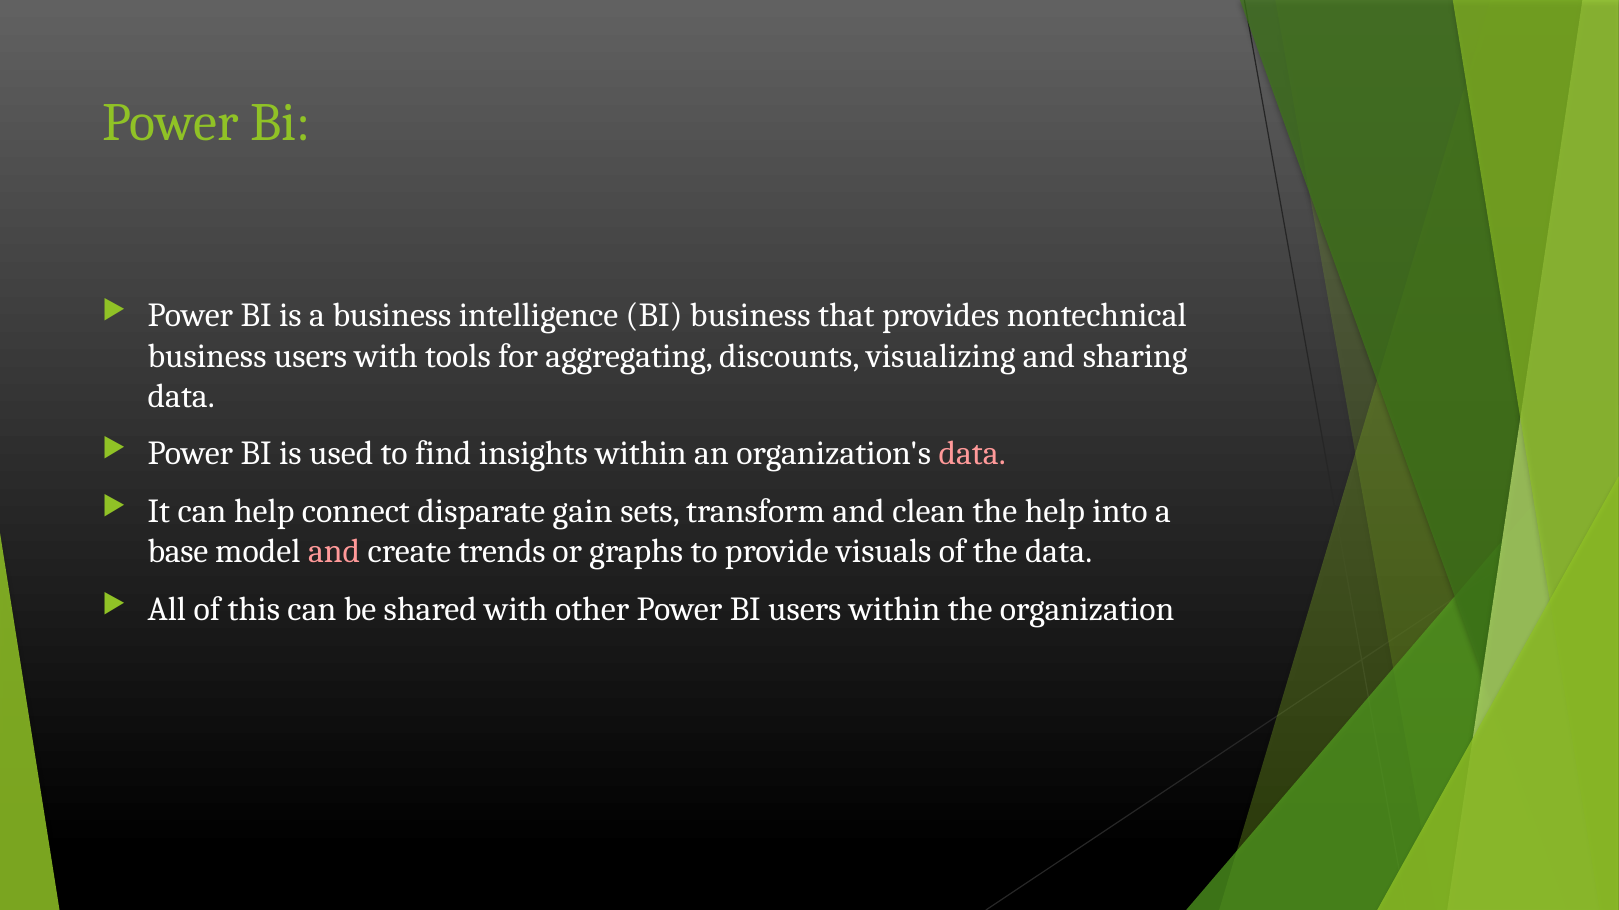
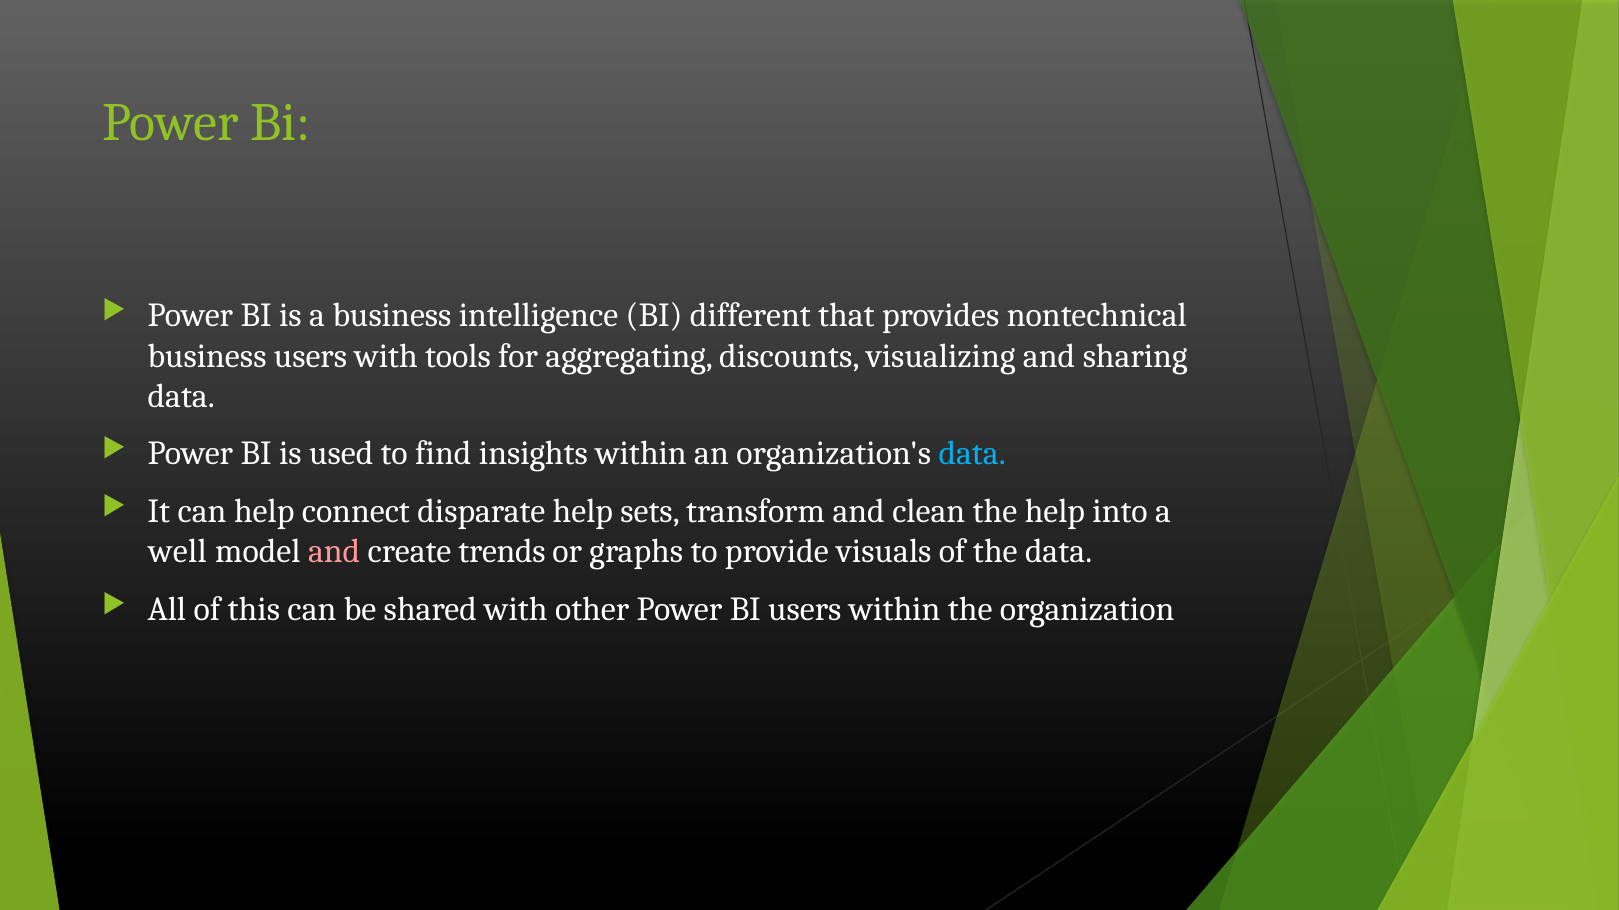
BI business: business -> different (750, 316)
data colour: pink -> light blue (972, 454)
disparate gain: gain -> help (583, 512)
base: base -> well (178, 552)
